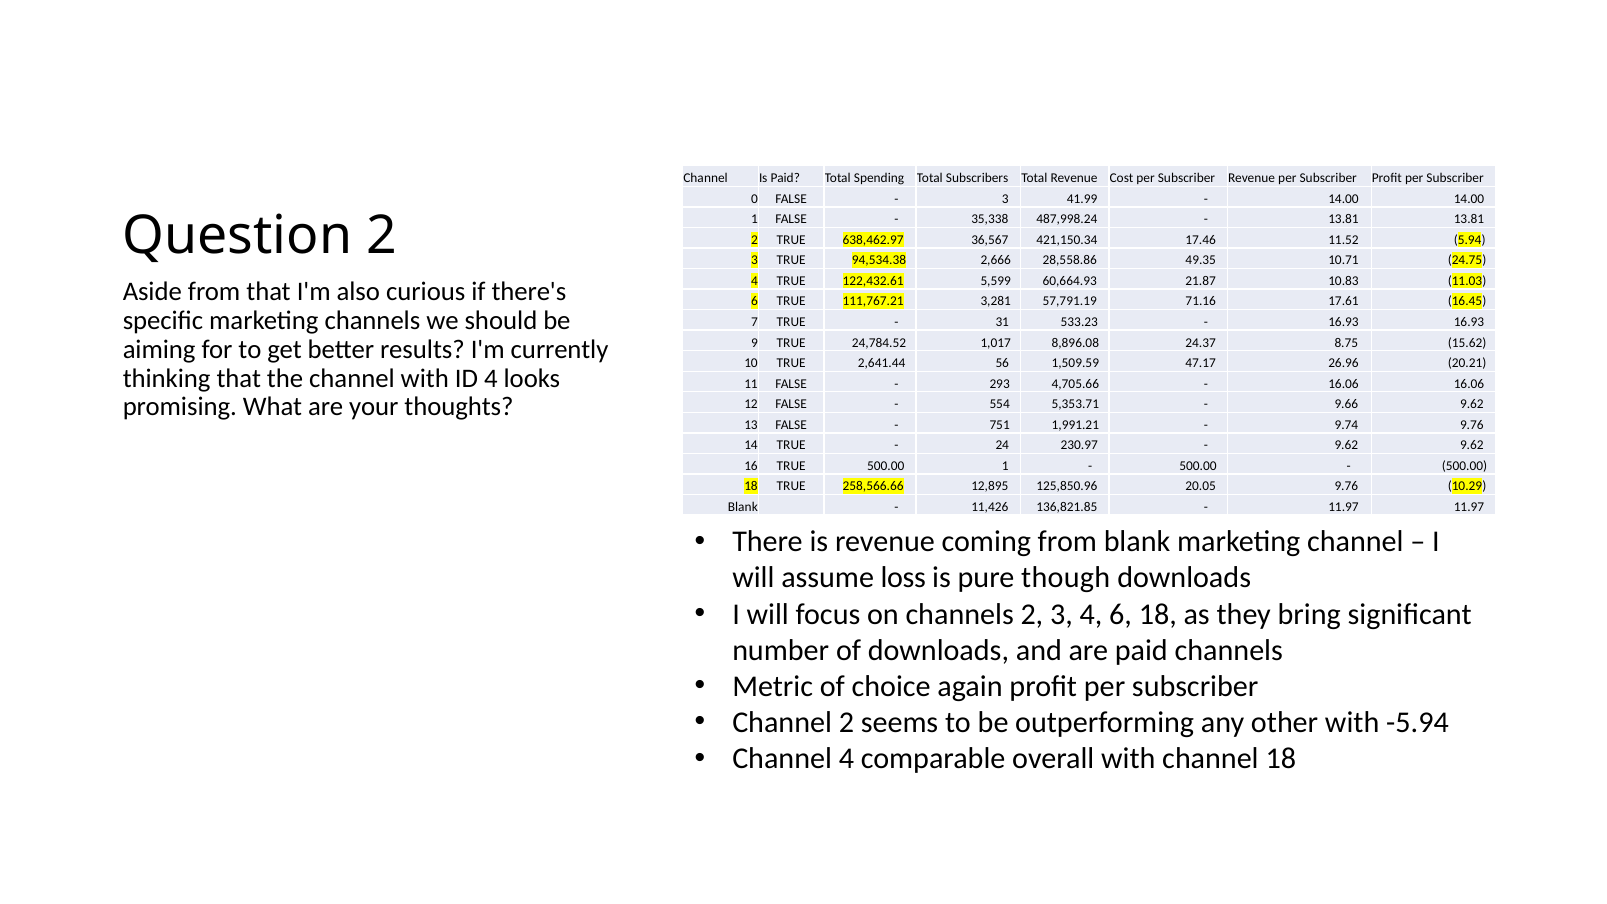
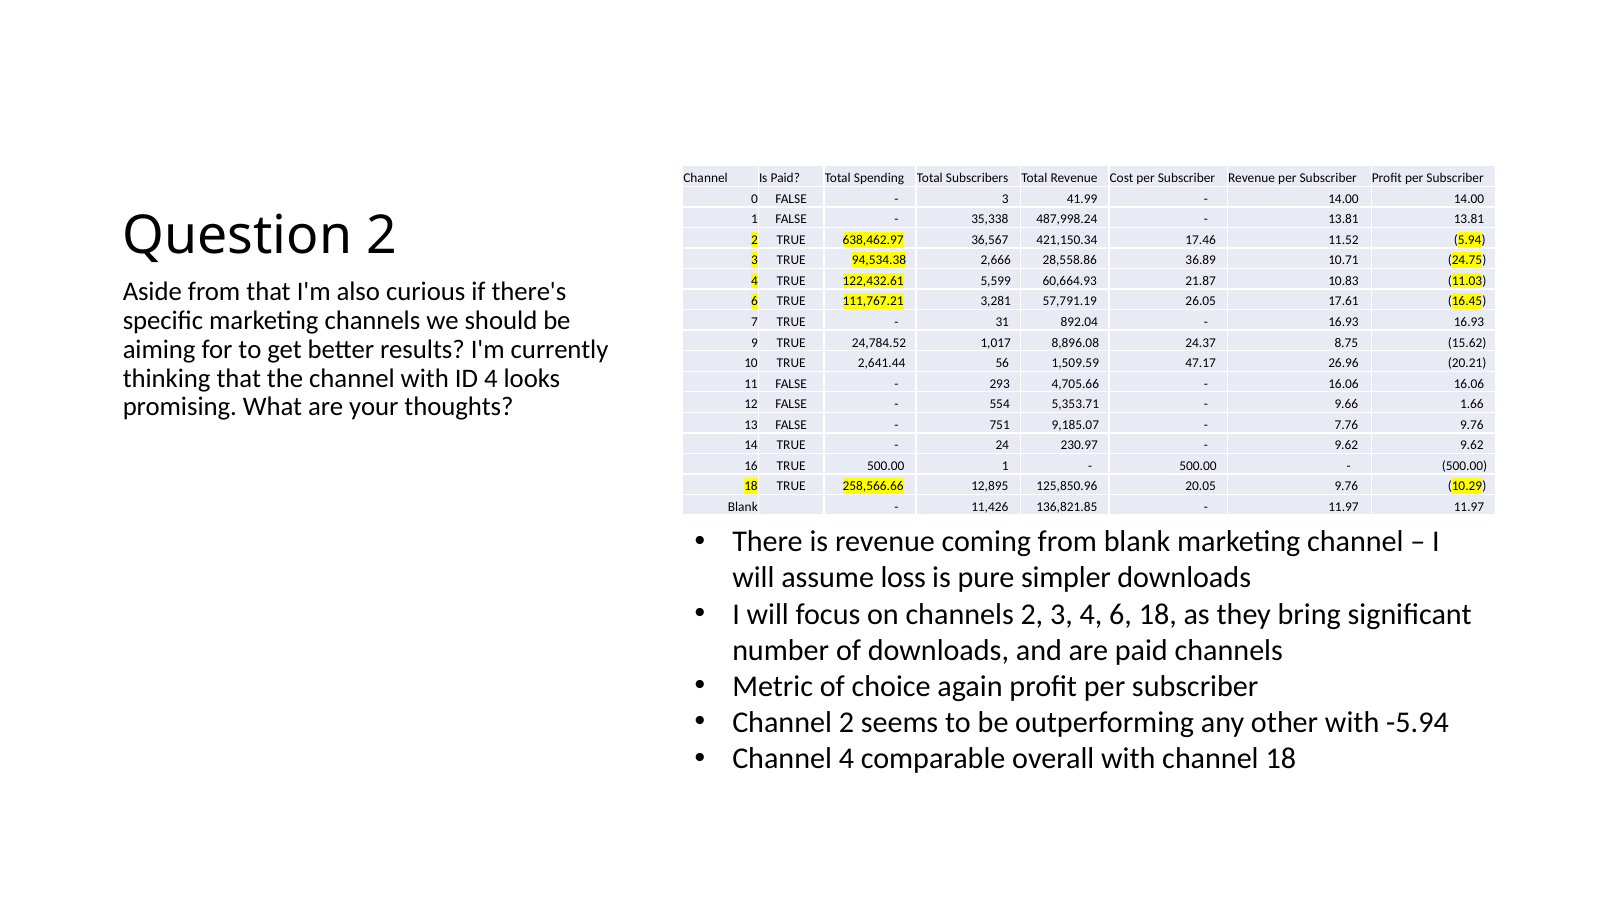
49.35: 49.35 -> 36.89 (1201, 260)
71.16: 71.16 -> 26.05 (1201, 302)
533.23: 533.23 -> 892.04 (1079, 322)
9.66 9.62: 9.62 -> 1.66 (1472, 404)
1,991.21: 1,991.21 -> 9,185.07 (1075, 425)
9.74: 9.74 -> 7.76 (1346, 425)
though: though -> simpler (1066, 578)
